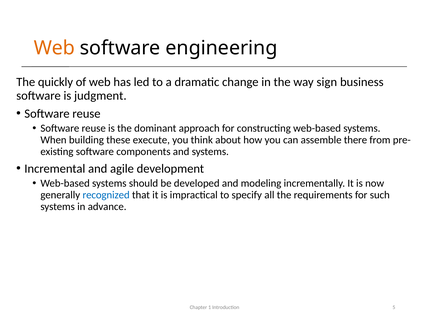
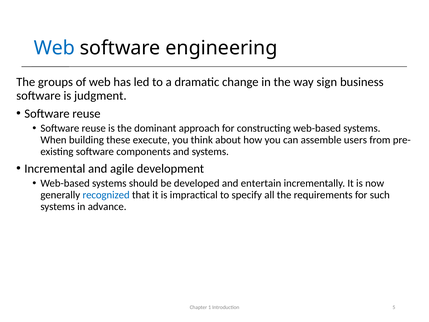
Web colour: orange -> blue (54, 48)
quickly: quickly -> groups (55, 82)
there: there -> users (355, 140)
modeling: modeling -> entertain (261, 183)
